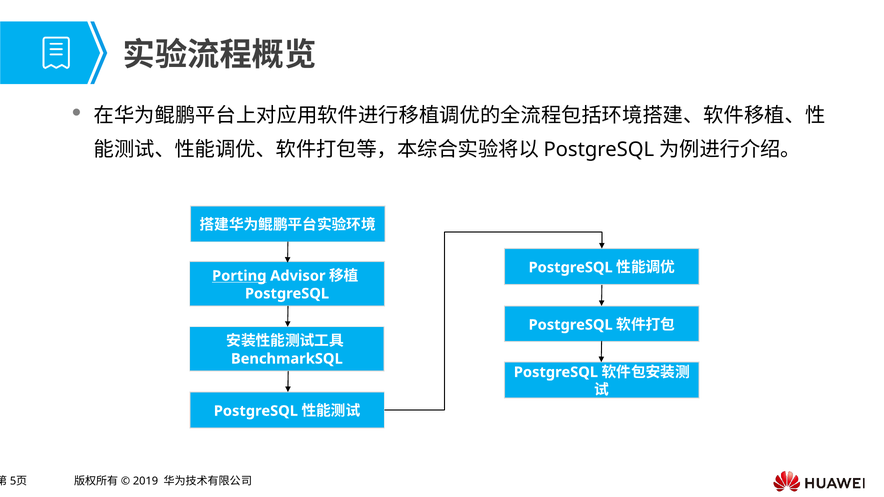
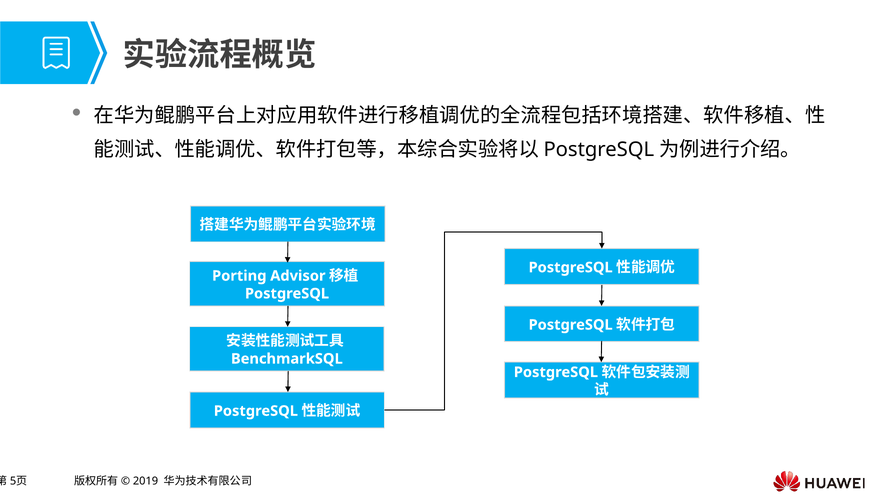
Porting underline: present -> none (239, 276)
